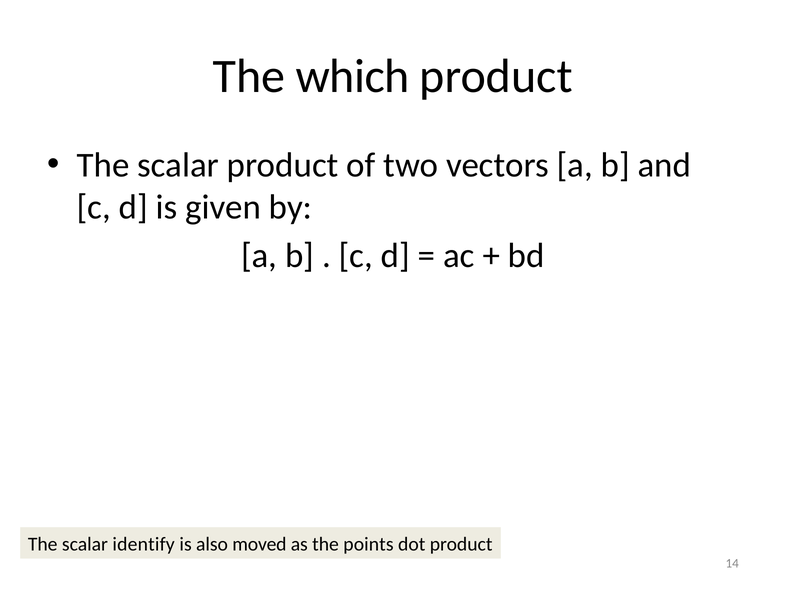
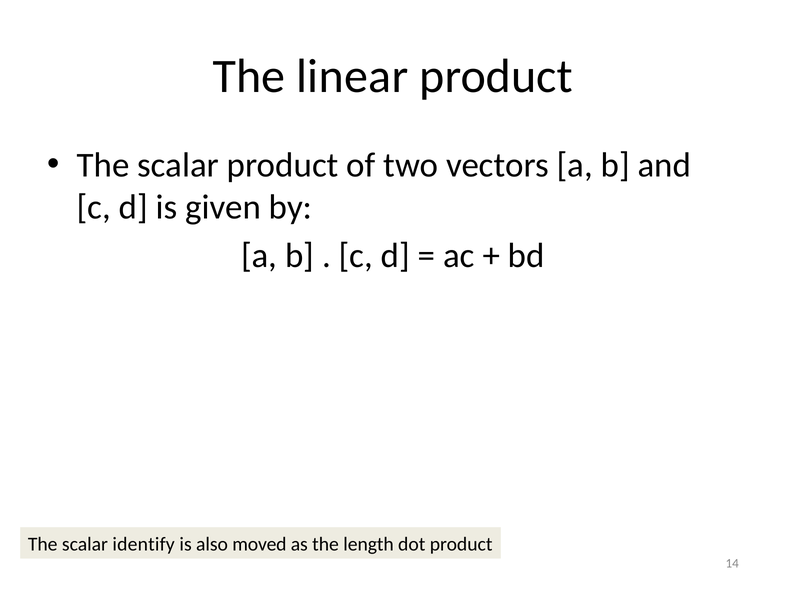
which: which -> linear (352, 76)
points: points -> length (369, 544)
